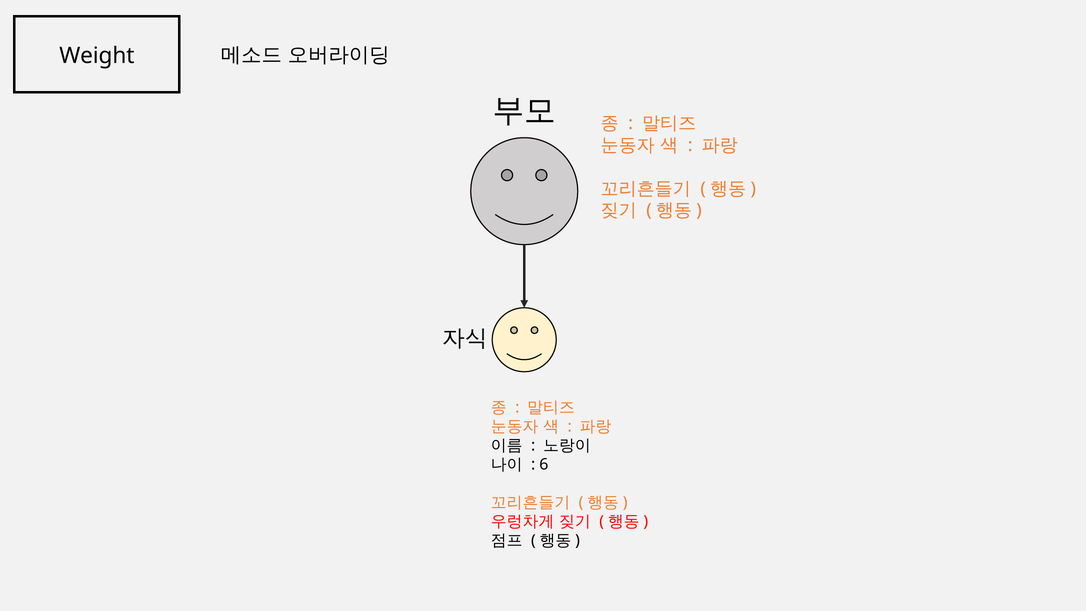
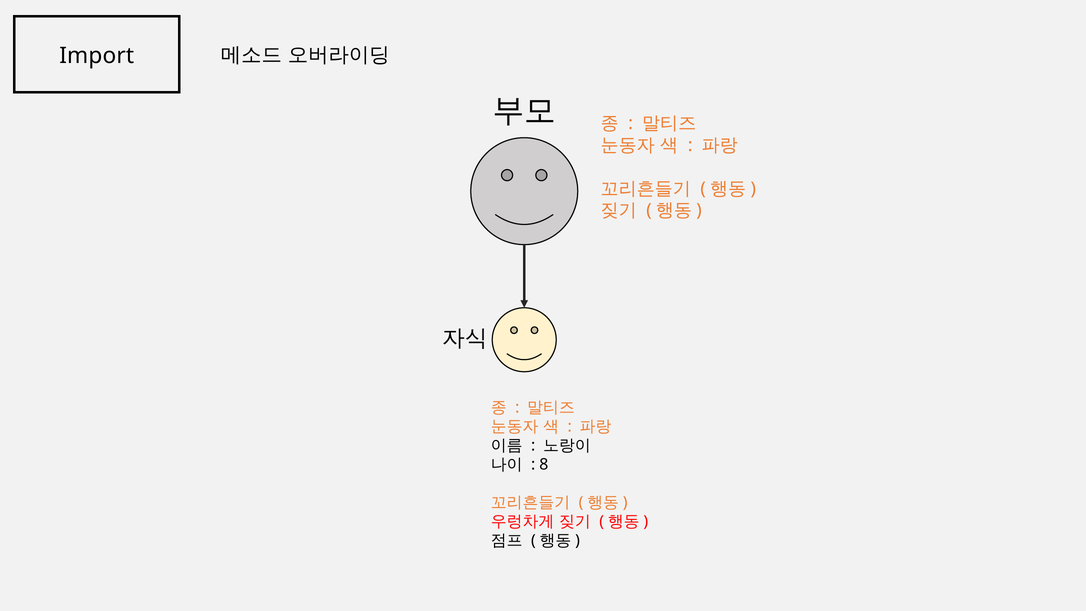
Weight: Weight -> Import (97, 56)
6: 6 -> 8 (544, 464)
